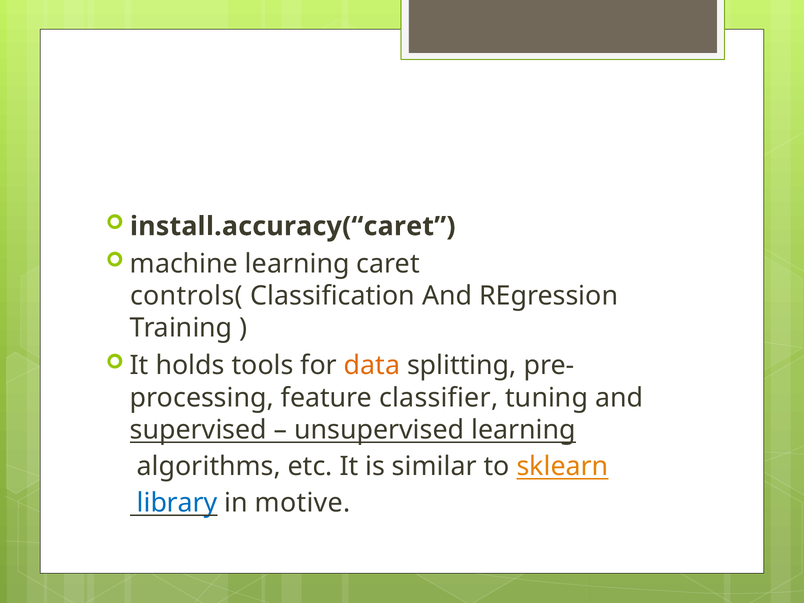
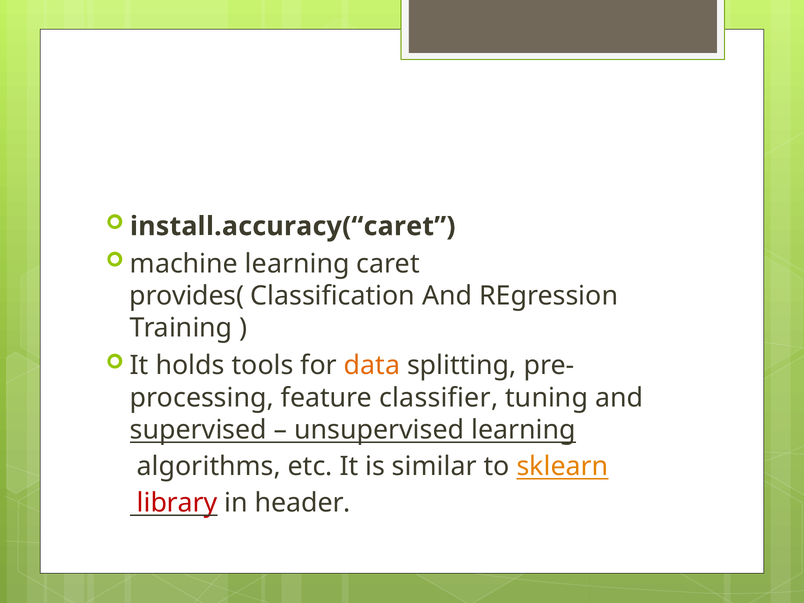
controls(: controls( -> provides( (187, 296)
library colour: blue -> red (177, 503)
motive: motive -> header (303, 503)
